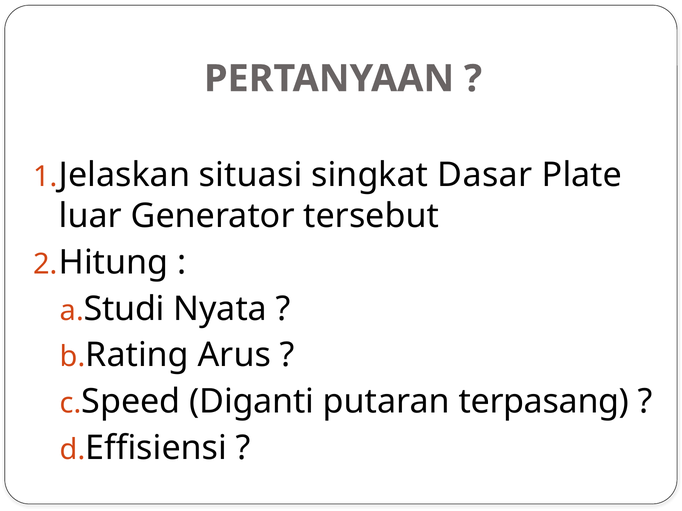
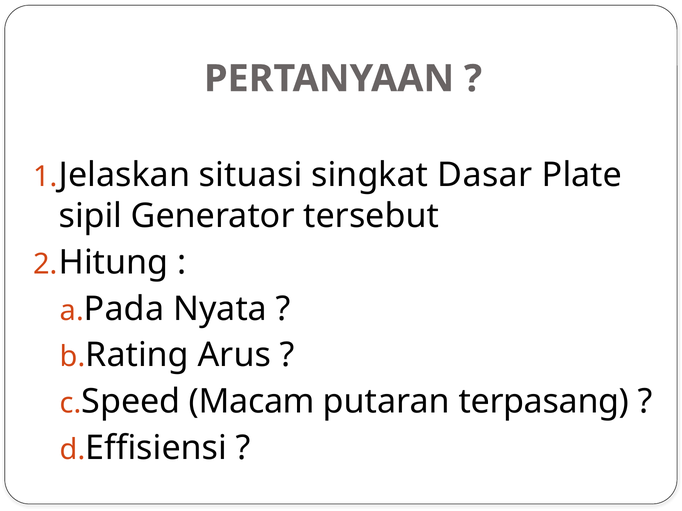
luar: luar -> sipil (90, 216)
Studi: Studi -> Pada (124, 309)
Diganti: Diganti -> Macam (252, 402)
